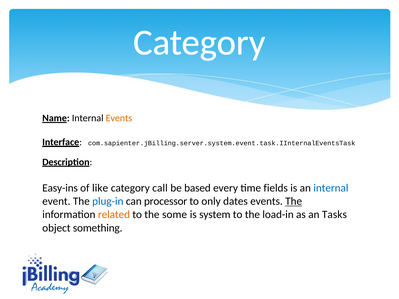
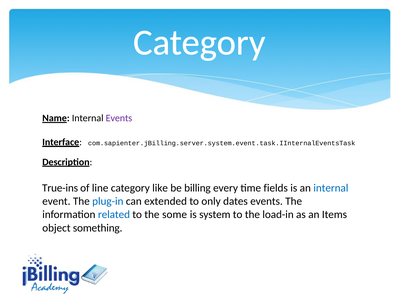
Events colour: orange -> purple (119, 118)
Easy-ins: Easy-ins -> True-ins (60, 188)
like: like -> line (100, 188)
call: call -> like (160, 188)
based: based -> billing (197, 188)
processor: processor -> extended (166, 201)
The underline: present -> none (294, 201)
related colour: orange -> blue (114, 215)
Tasks: Tasks -> Items (334, 215)
